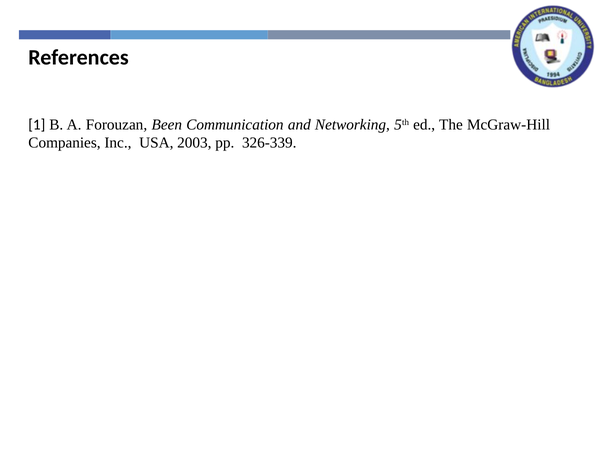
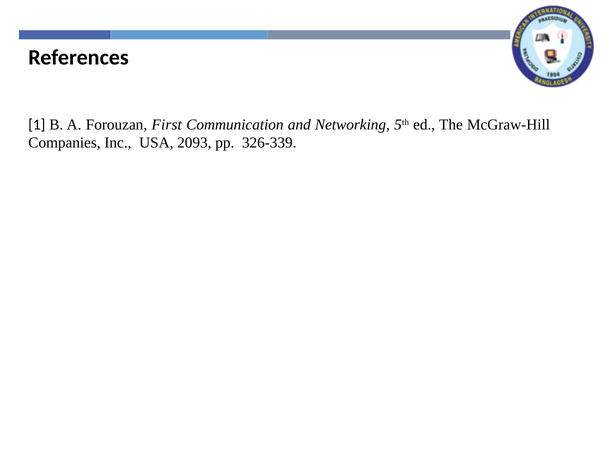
Been: Been -> First (167, 125)
2003: 2003 -> 2093 (194, 143)
